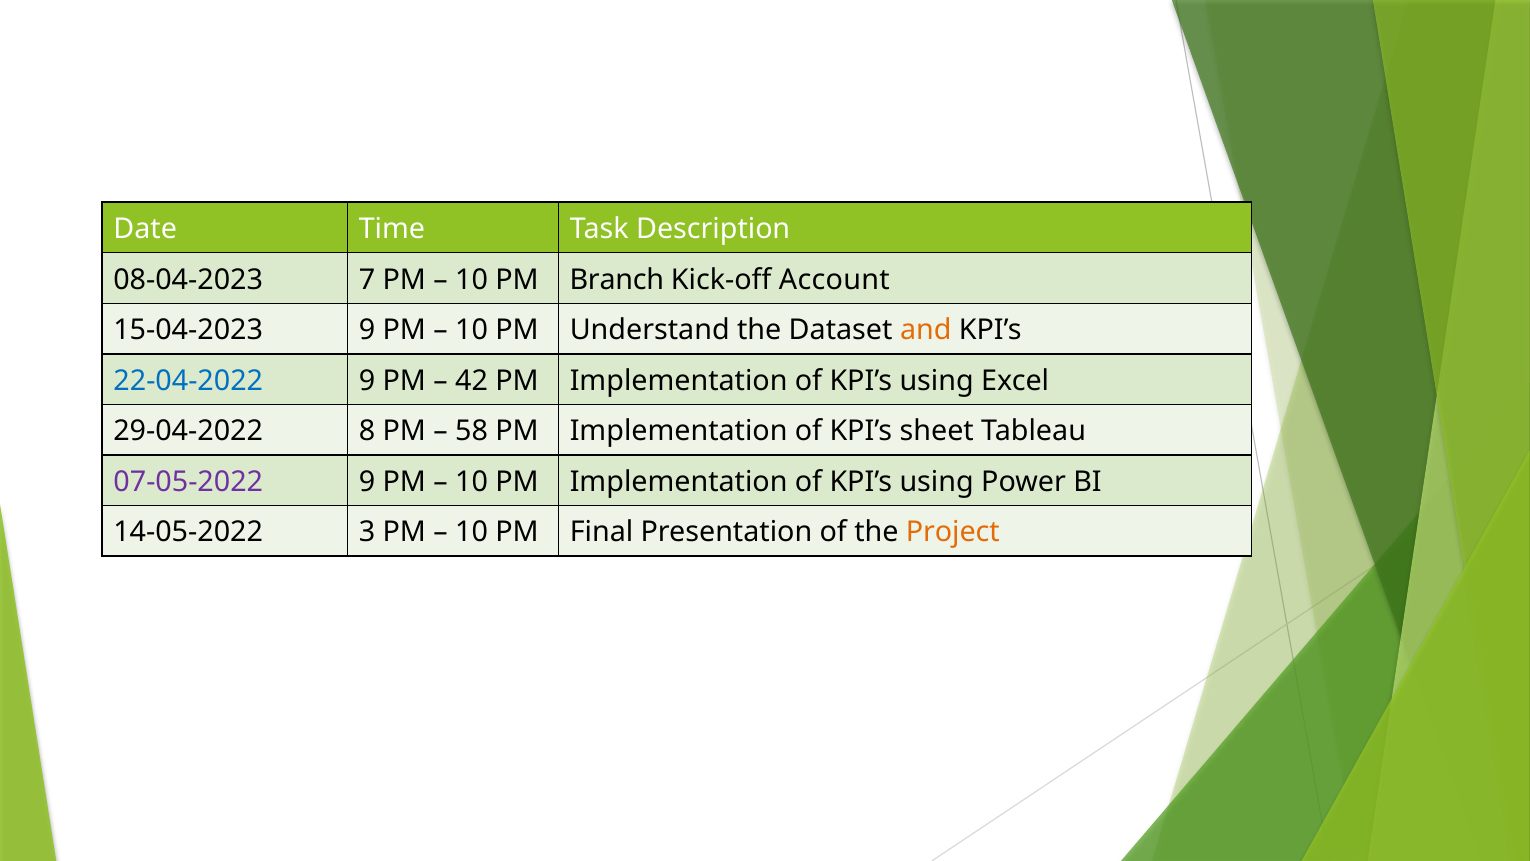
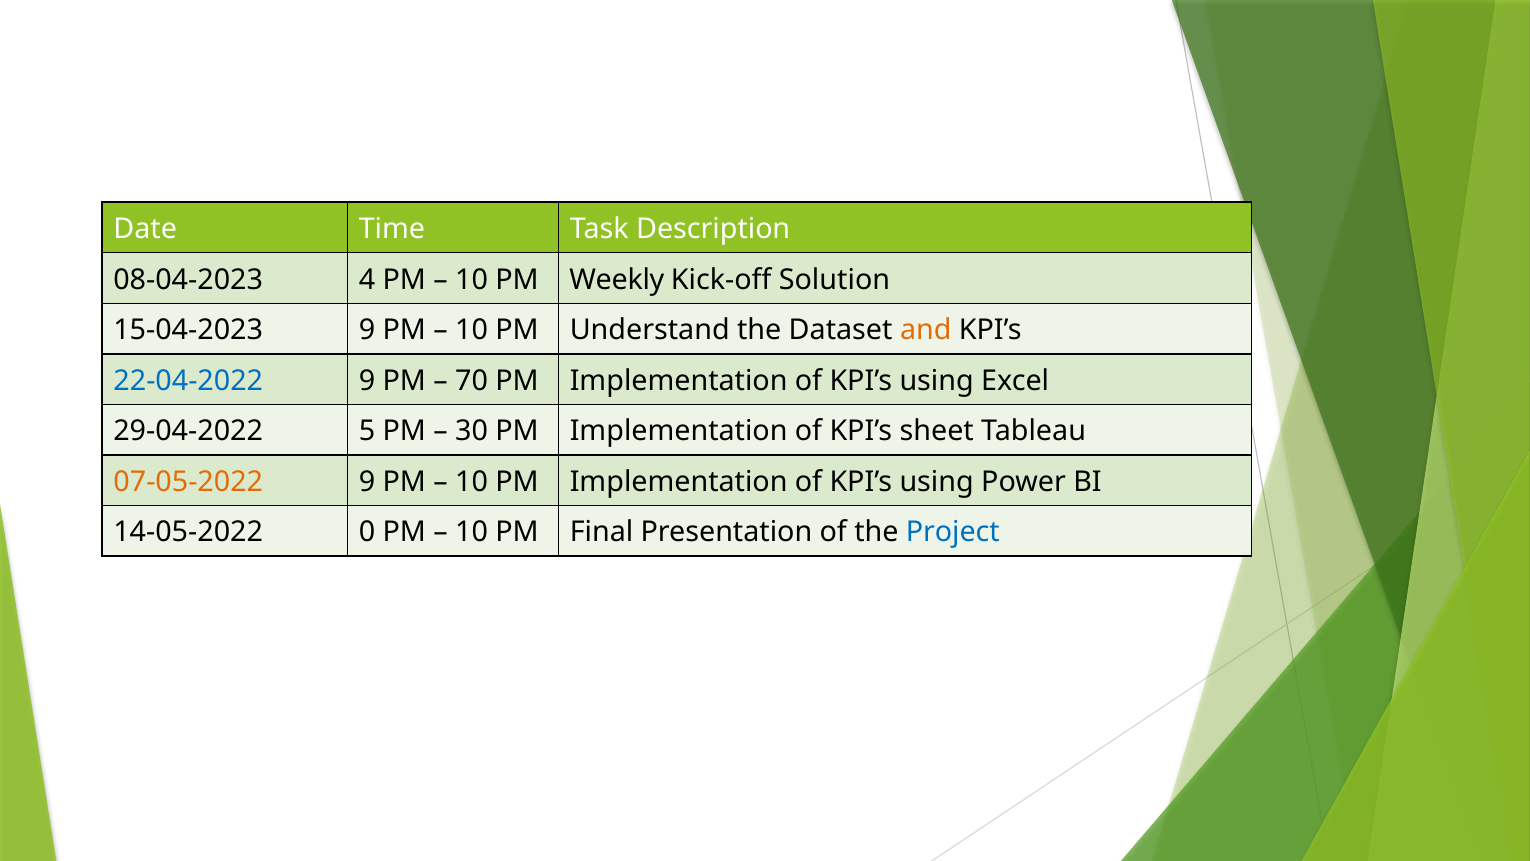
7: 7 -> 4 (367, 279)
Branch: Branch -> Weekly (617, 279)
Account: Account -> Solution (834, 279)
42: 42 -> 70 (472, 381)
8: 8 -> 5 (367, 431)
58: 58 -> 30 (472, 431)
07-05-2022 colour: purple -> orange (188, 482)
3: 3 -> 0 (367, 532)
Project colour: orange -> blue (953, 532)
